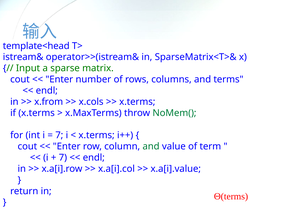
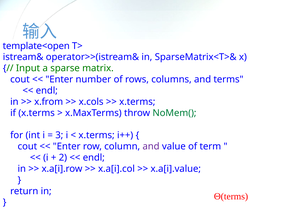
template<head: template<head -> template<open (36, 46)
7: 7 -> 3 (59, 135)
and colour: green -> purple (151, 146)
7: 7 -> 2 (63, 158)
